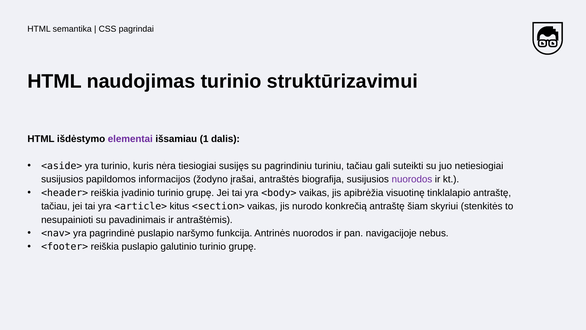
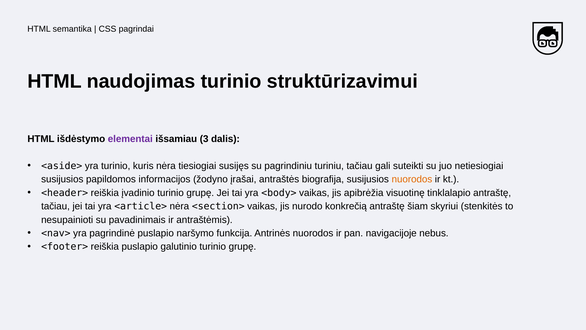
1: 1 -> 3 (204, 139)
nuorodos colour: purple -> orange (412, 179)
<article> kitus: kitus -> nėra (179, 206)
